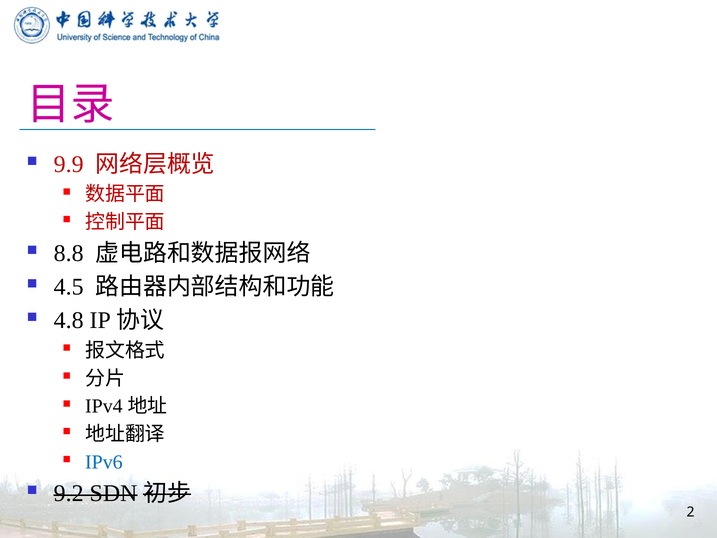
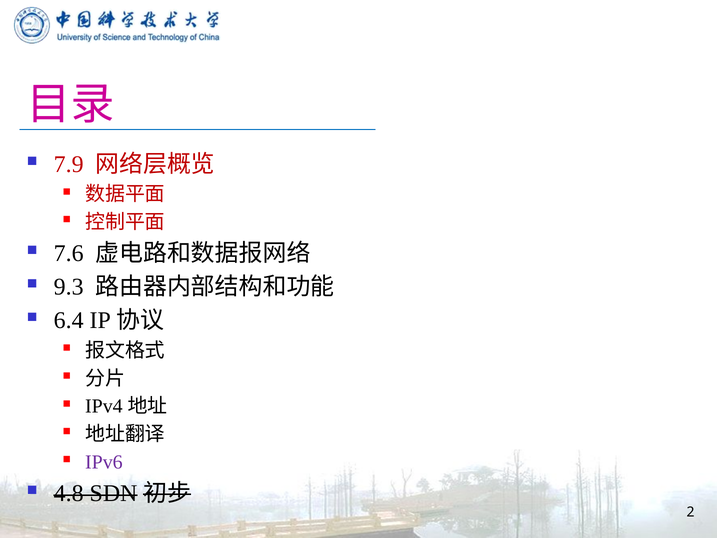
9.9: 9.9 -> 7.9 (69, 164)
8.8: 8.8 -> 7.6 (69, 253)
4.5: 4.5 -> 9.3 (69, 287)
4.8: 4.8 -> 6.4 (69, 320)
IPv6 colour: blue -> purple (104, 462)
9.2: 9.2 -> 4.8 (69, 493)
